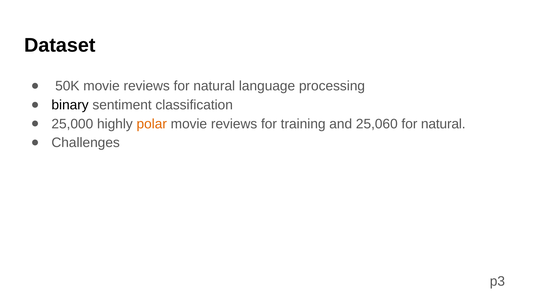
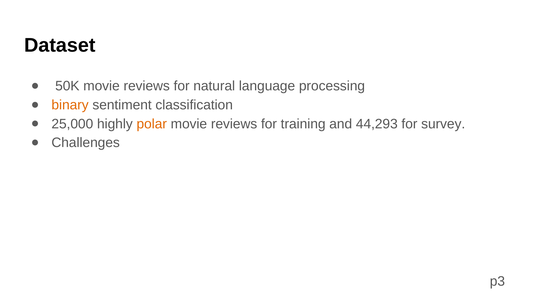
binary colour: black -> orange (70, 105)
25,060: 25,060 -> 44,293 (377, 124)
natural: natural -> survey (443, 124)
